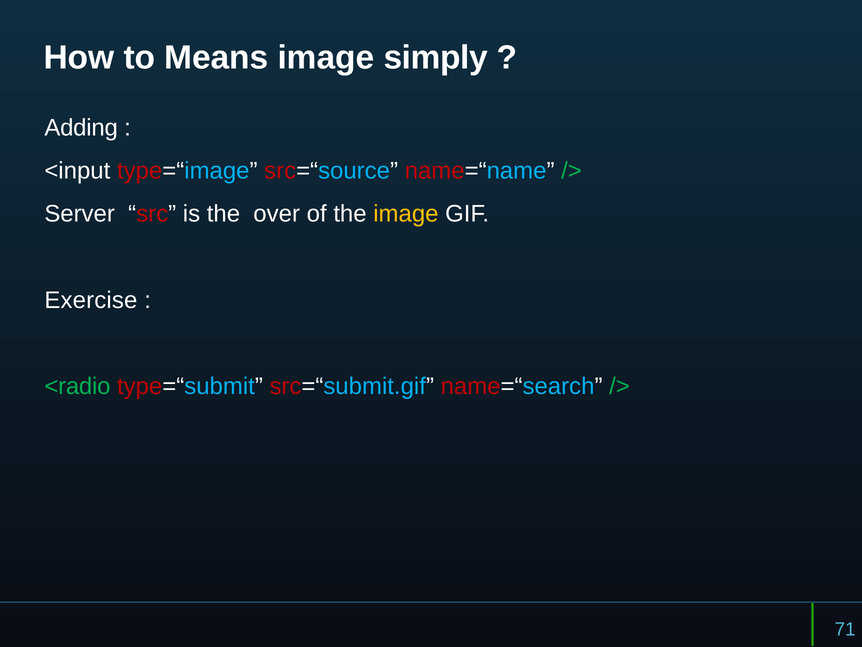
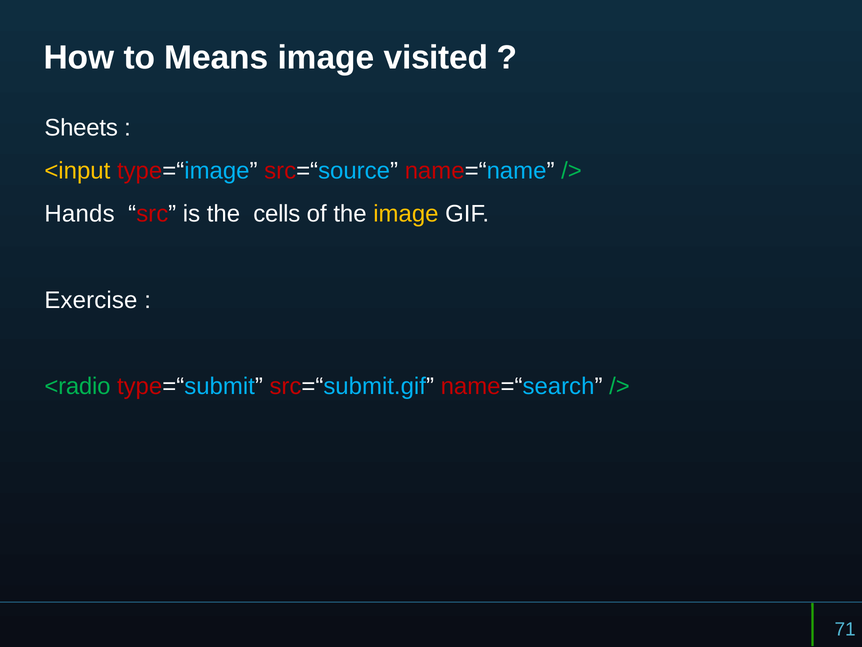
simply: simply -> visited (436, 58)
Adding: Adding -> Sheets (81, 128)
<input colour: white -> yellow (77, 171)
Server: Server -> Hands (80, 214)
over: over -> cells (277, 214)
